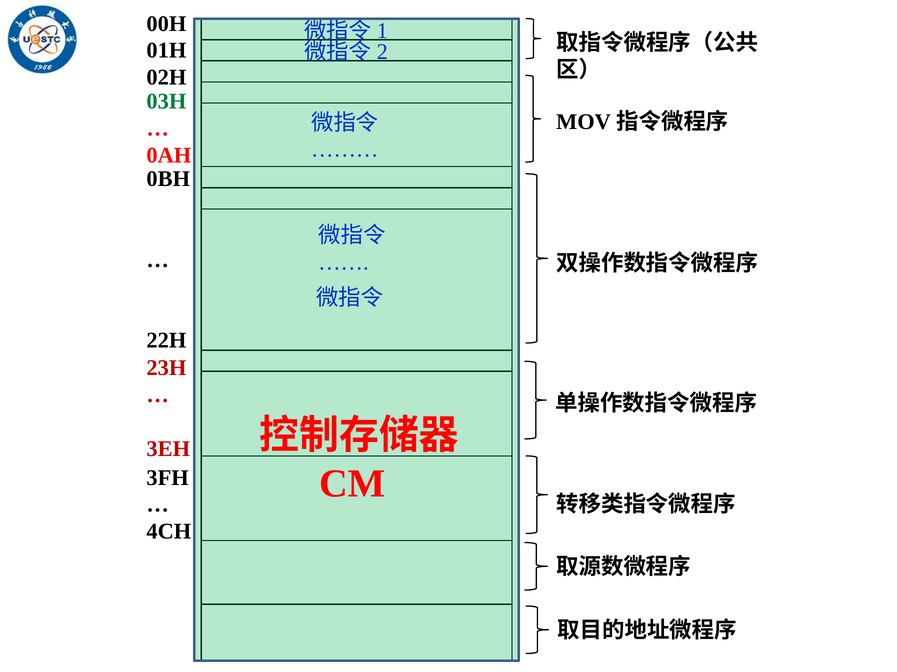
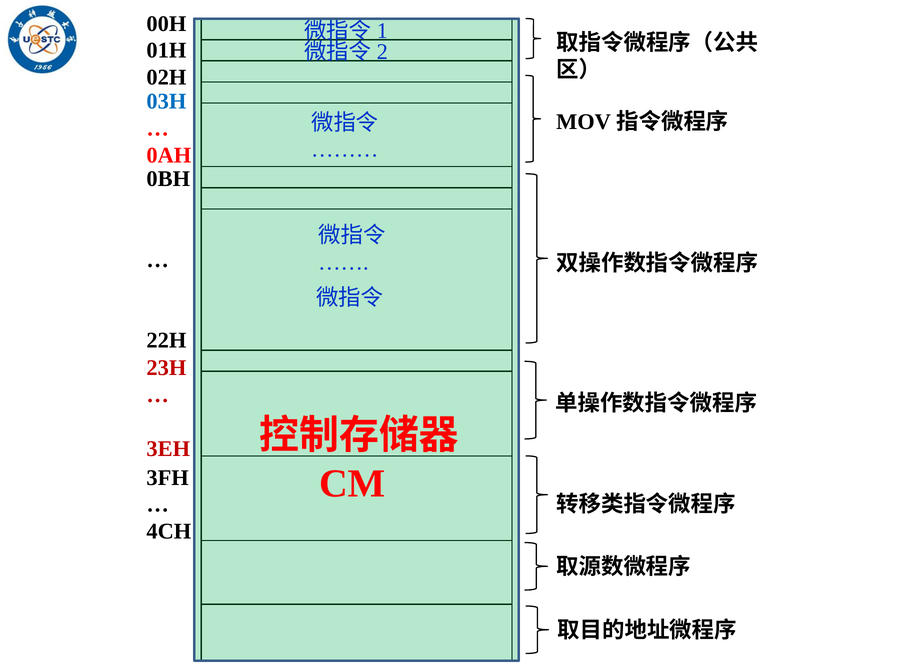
03H colour: green -> blue (166, 101)
